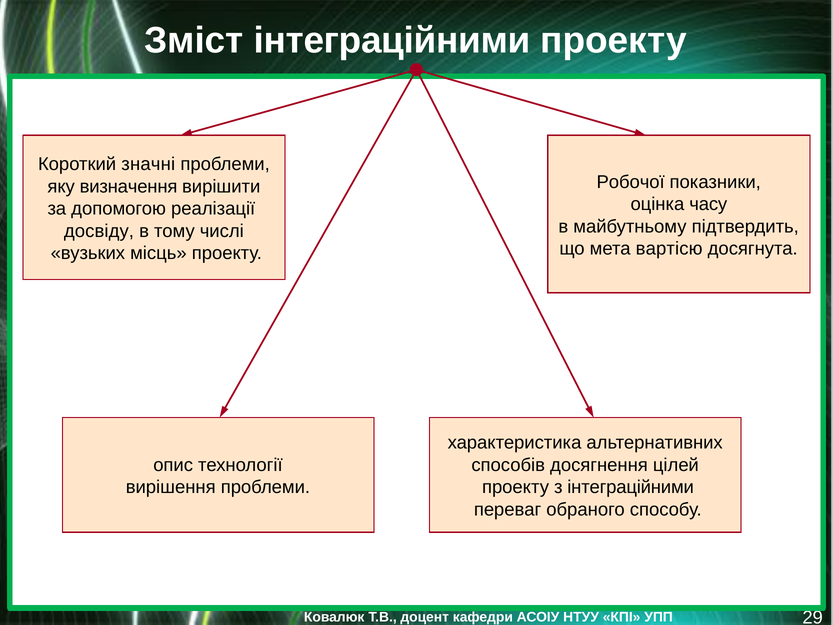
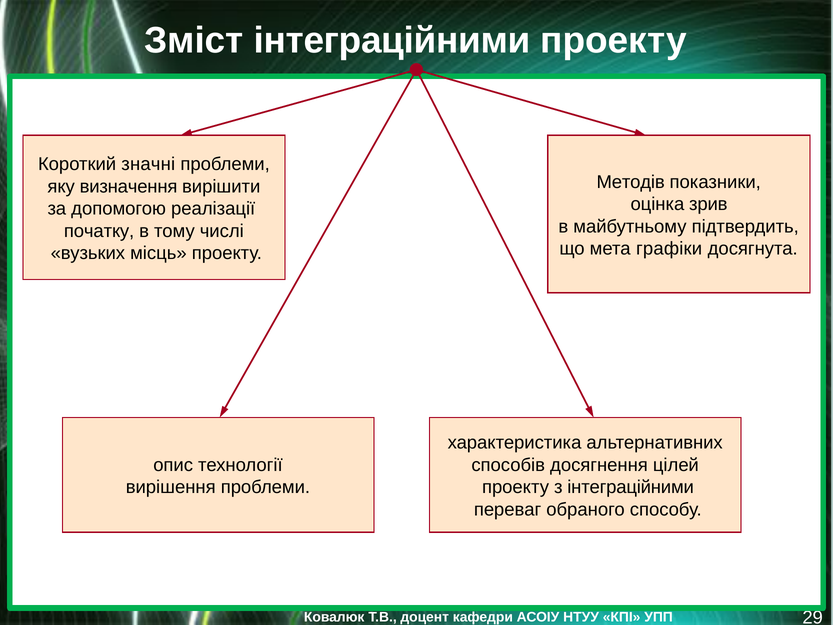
Робочої: Робочої -> Методів (631, 182)
часу: часу -> зрив (708, 204)
досвіду: досвіду -> початку (99, 231)
вартісю: вартісю -> графіки (669, 249)
